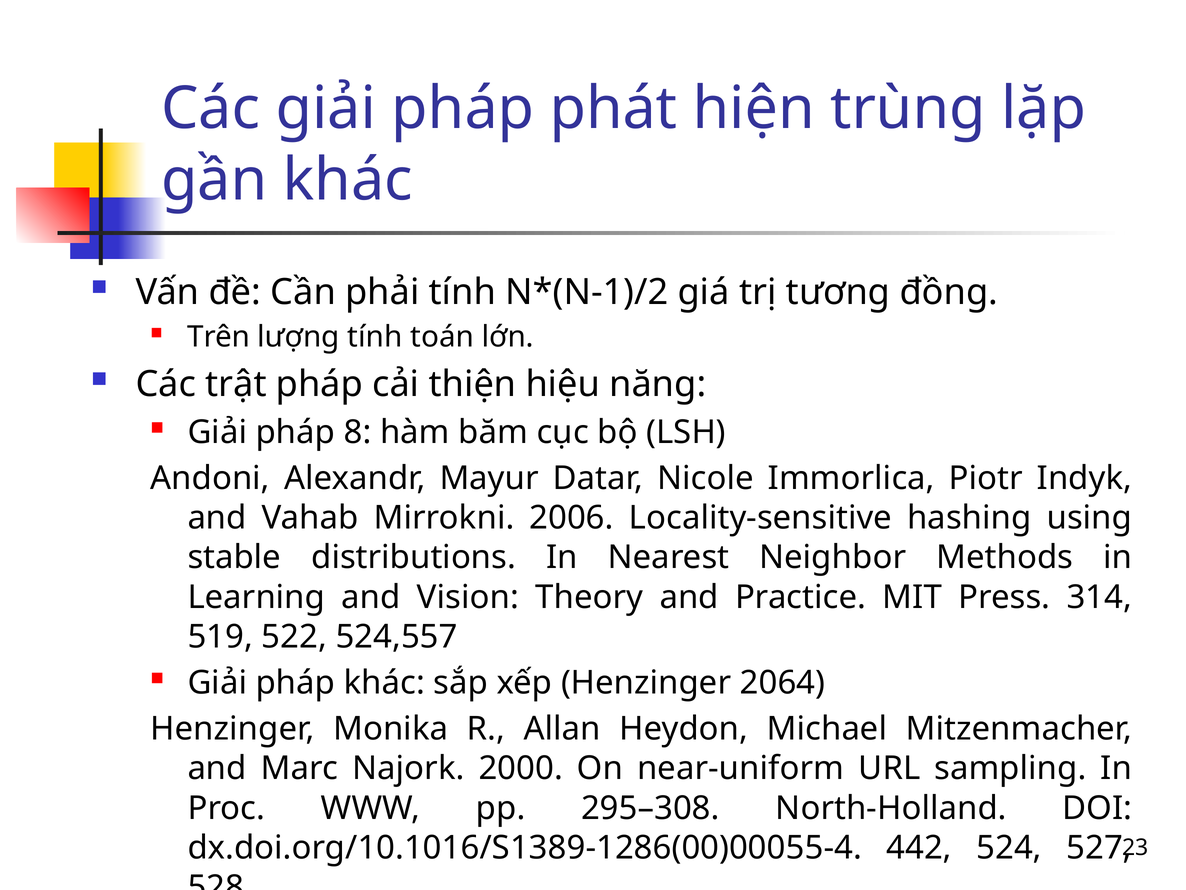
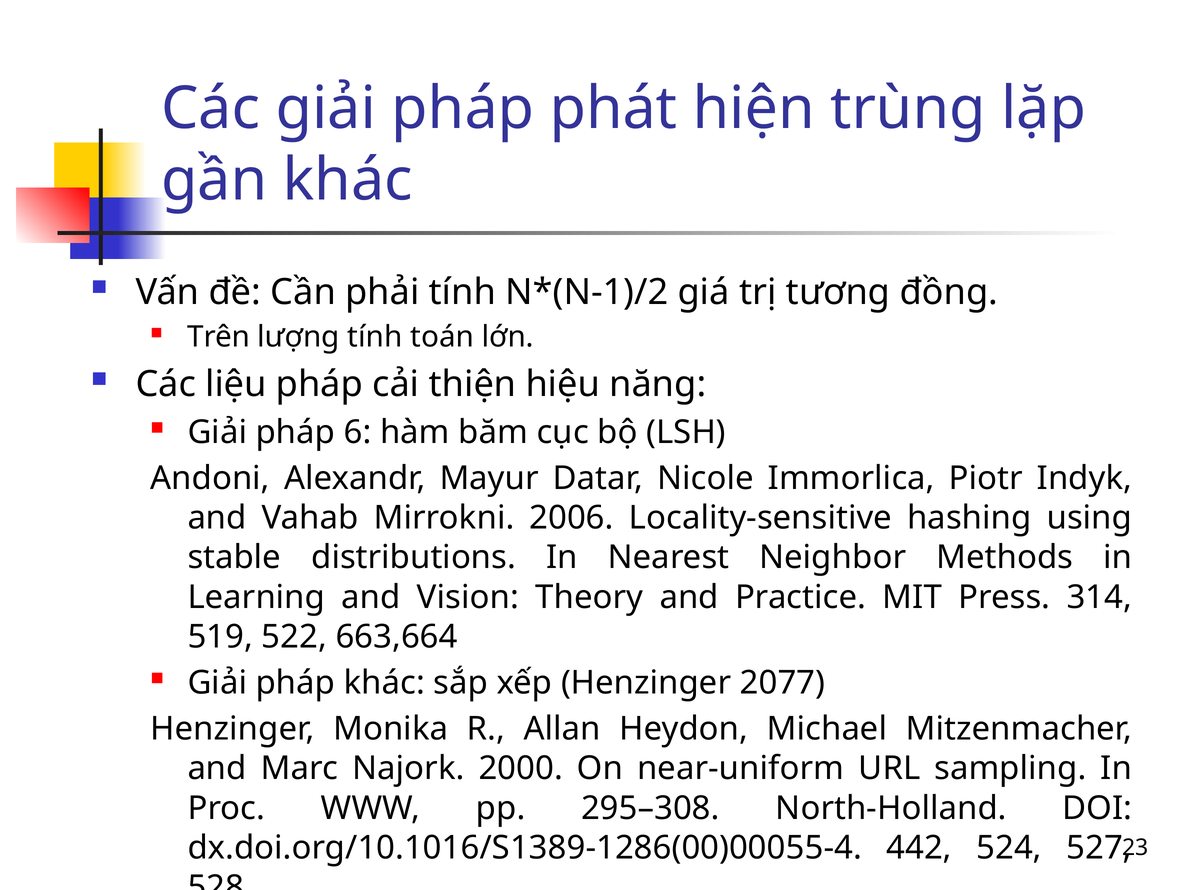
trật: trật -> liệu (236, 384)
8: 8 -> 6 (358, 432)
524,557: 524,557 -> 663,664 (397, 636)
2064: 2064 -> 2077 (783, 682)
